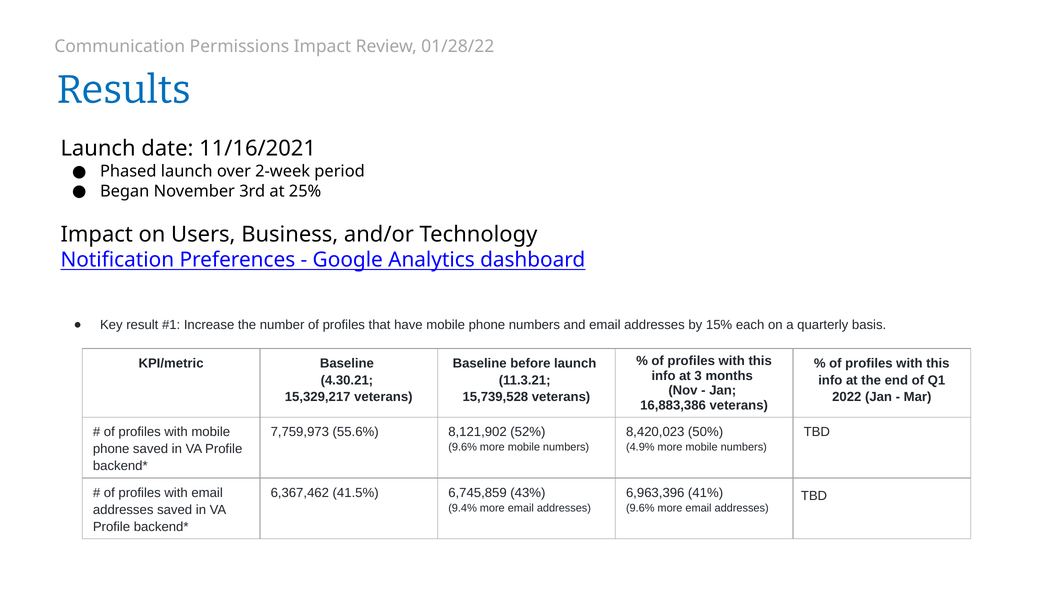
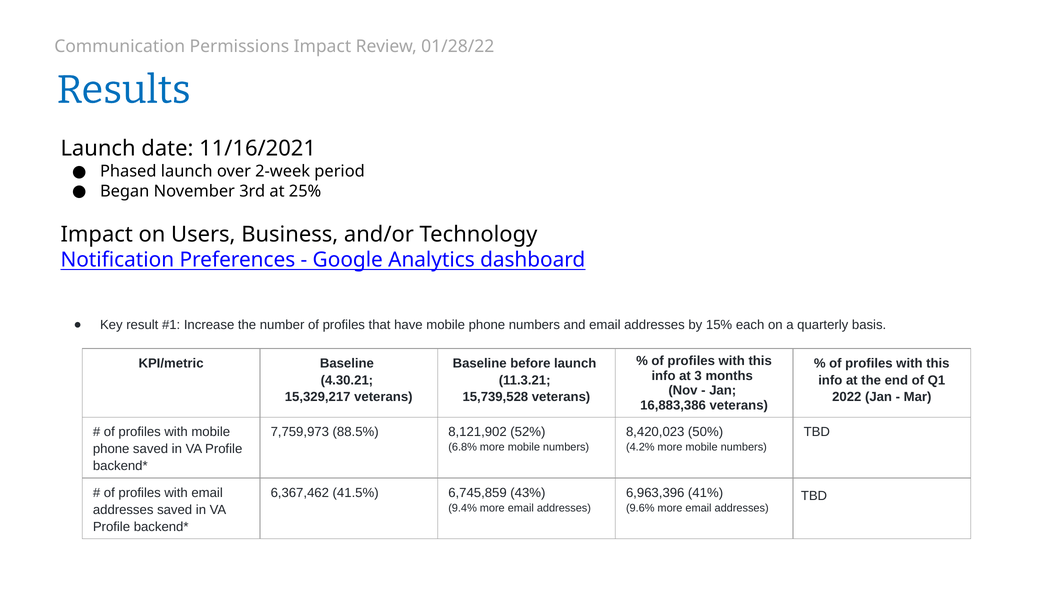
55.6%: 55.6% -> 88.5% (356, 432)
9.6%: 9.6% -> 6.8% (463, 447)
4.9%: 4.9% -> 4.2% (640, 447)
